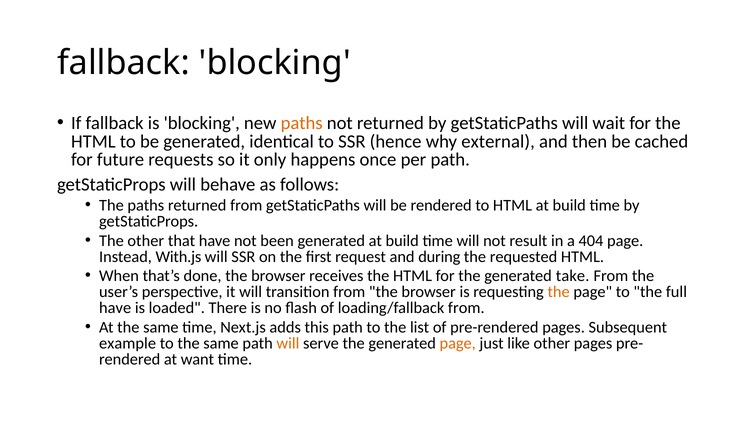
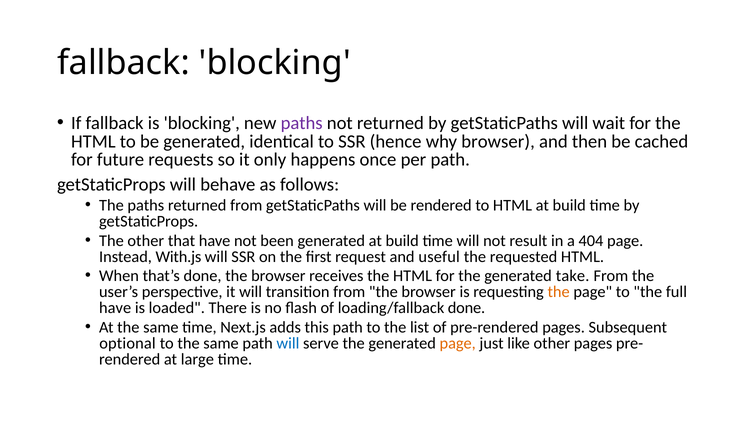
paths colour: orange -> purple (302, 123)
why external: external -> browser (498, 141)
during: during -> useful (439, 257)
loading/fallback from: from -> done (466, 308)
example: example -> optional (128, 343)
will colour: orange -> blue (288, 343)
want: want -> large (197, 359)
